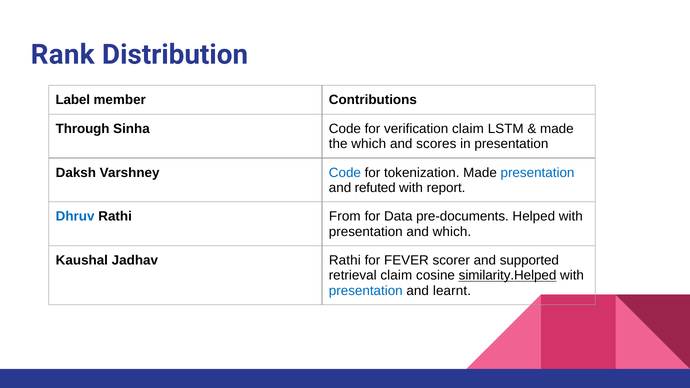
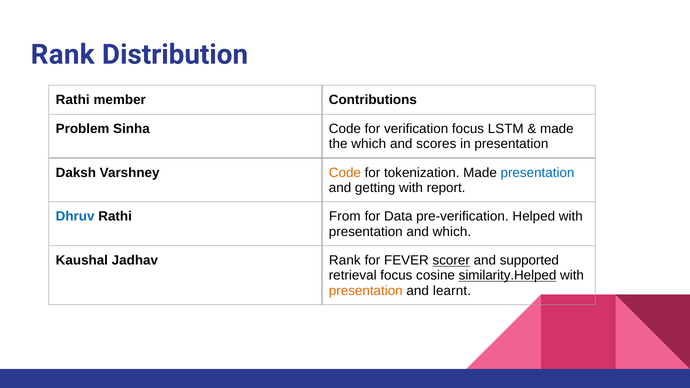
Label: Label -> Rathi (73, 100)
Through: Through -> Problem (83, 129)
verification claim: claim -> focus (468, 129)
Code colour: blue -> orange (345, 173)
refuted: refuted -> getting (375, 188)
pre-documents: pre-documents -> pre-verification (462, 217)
Jadhav Rathi: Rathi -> Rank (345, 261)
scorer underline: none -> present (451, 261)
retrieval claim: claim -> focus (396, 276)
presentation colour: blue -> orange (366, 291)
